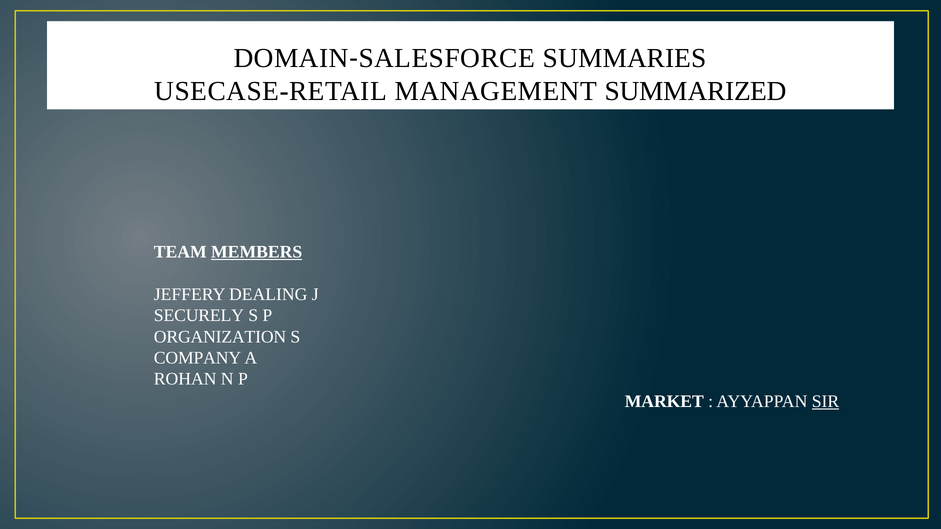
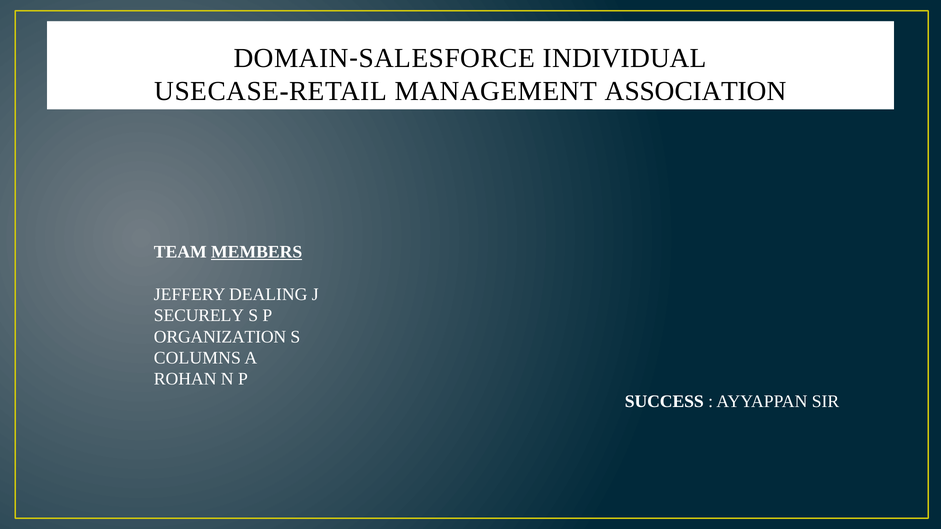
SUMMARIES: SUMMARIES -> INDIVIDUAL (625, 58)
SUMMARIZED: SUMMARIZED -> ASSOCIATION (696, 91)
COMPANY: COMPANY -> COLUMNS (197, 358)
MARKET: MARKET -> SUCCESS (664, 402)
SIR underline: present -> none (825, 402)
